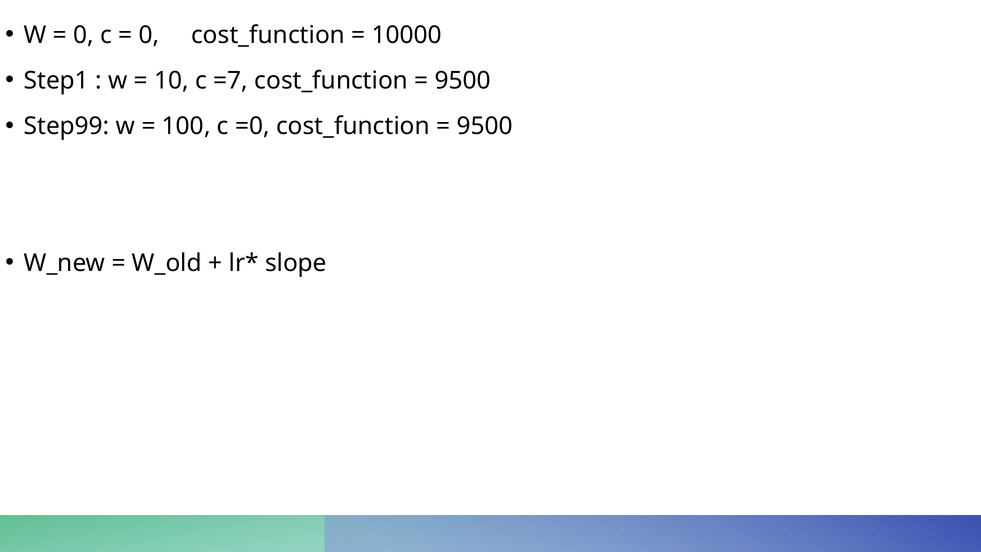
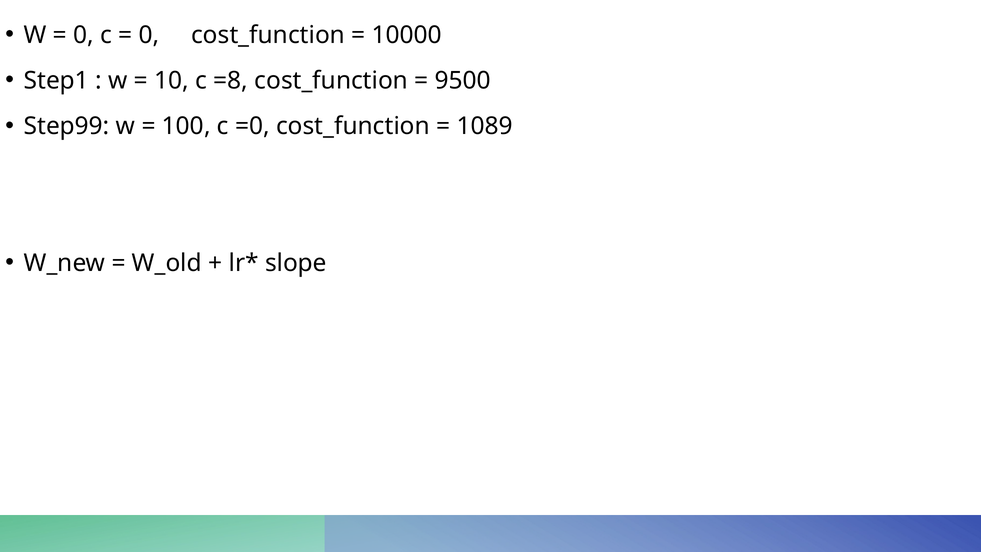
=7: =7 -> =8 (231, 81)
9500: 9500 -> 1089 (485, 126)
